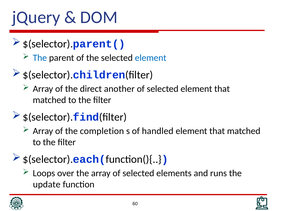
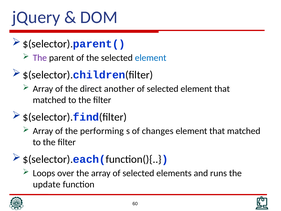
The colour: blue -> purple (40, 58)
completion: completion -> performing (102, 131)
handled: handled -> changes (158, 131)
